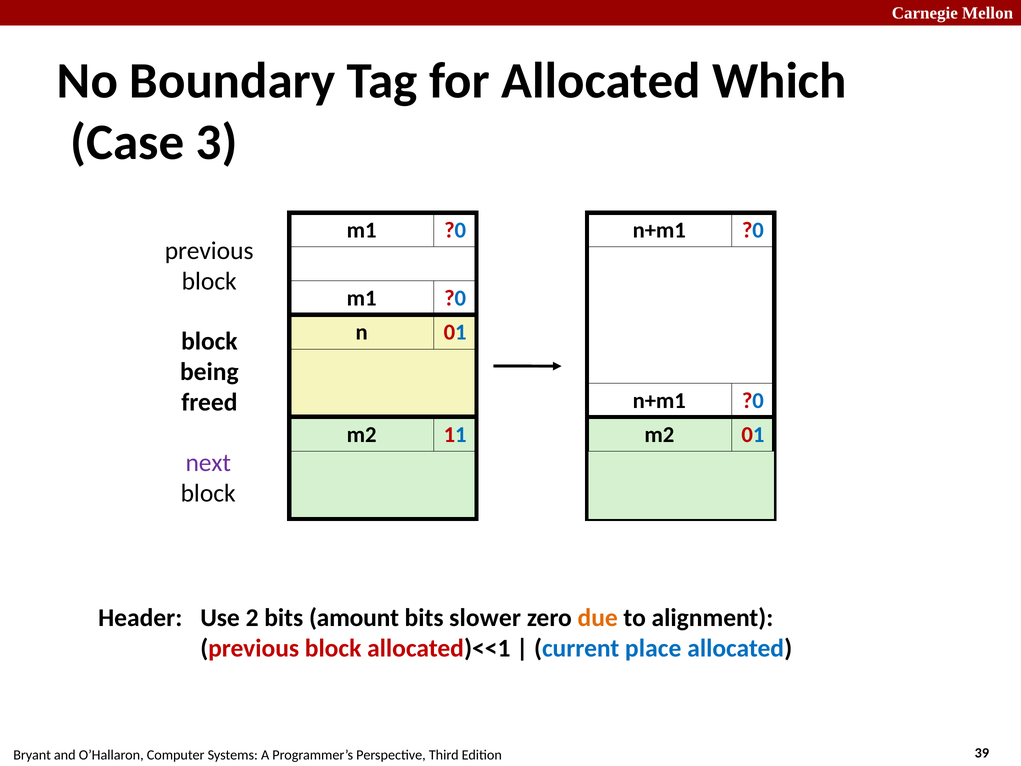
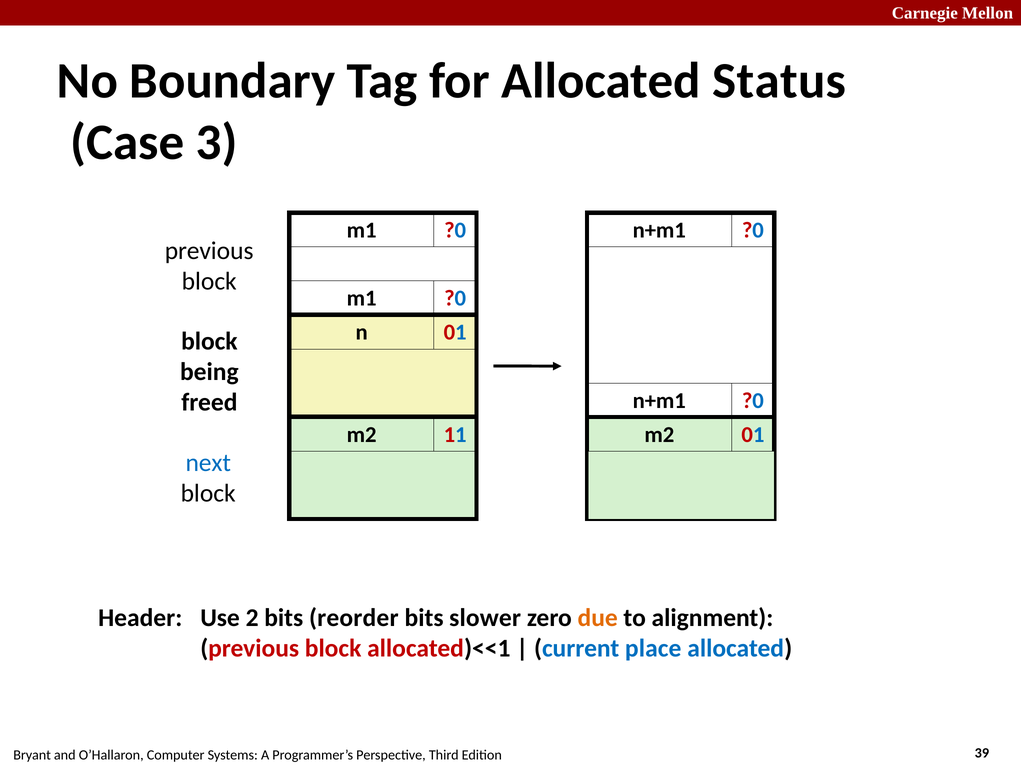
Which: Which -> Status (779, 81)
next colour: purple -> blue (208, 463)
amount: amount -> reorder (354, 618)
